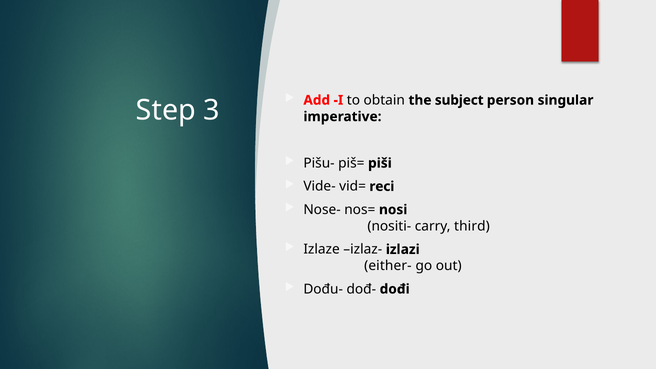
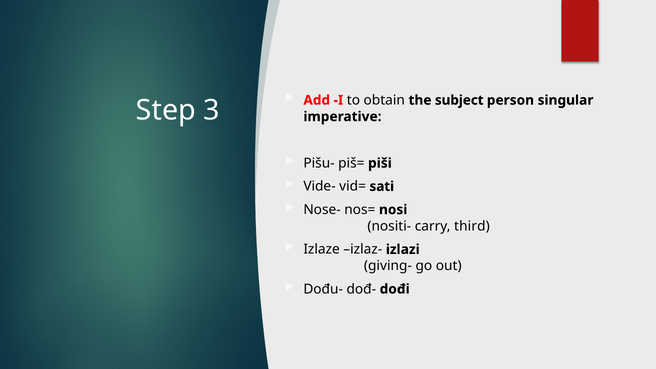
reci: reci -> sati (382, 186)
either-: either- -> giving- (388, 266)
